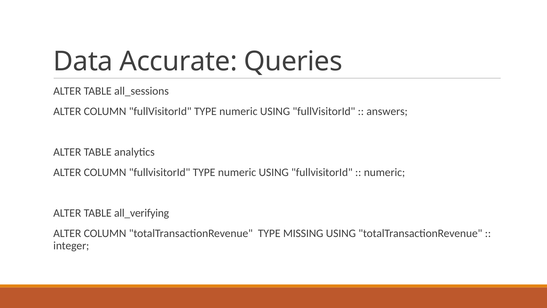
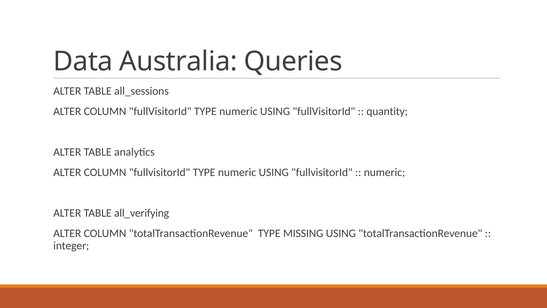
Accurate: Accurate -> Australia (178, 61)
answers: answers -> quantity (387, 111)
